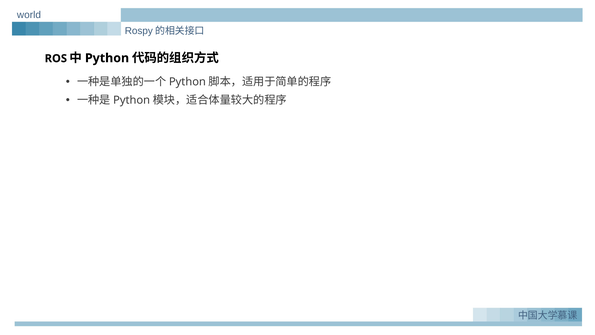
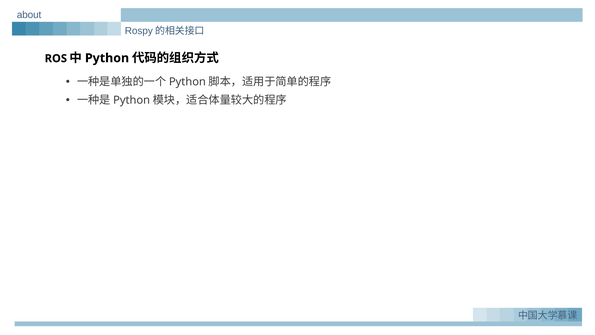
world: world -> about (29, 15)
